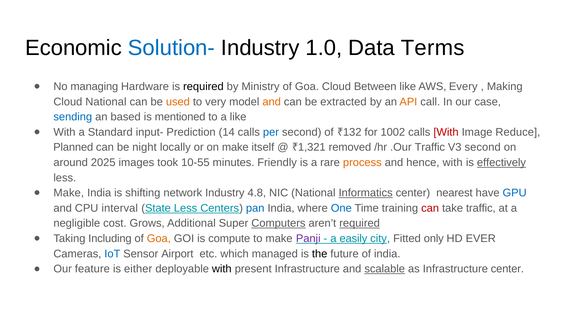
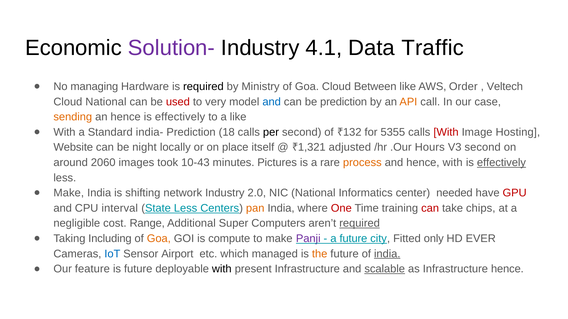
Solution- colour: blue -> purple (171, 48)
1.0: 1.0 -> 4.1 (324, 48)
Terms: Terms -> Traffic (433, 48)
Every: Every -> Order (463, 87)
Making: Making -> Veltech (505, 87)
used colour: orange -> red (178, 102)
and colour: orange -> blue (272, 102)
be extracted: extracted -> prediction (344, 102)
sending colour: blue -> orange (73, 117)
an based: based -> hence (126, 117)
mentioned: mentioned -> effectively (180, 117)
input-: input- -> india- (150, 132)
14: 14 -> 18 (227, 132)
per colour: blue -> black (271, 132)
1002: 1002 -> 5355 (393, 132)
Reduce: Reduce -> Hosting (518, 132)
Planned: Planned -> Website (73, 148)
on make: make -> place (235, 148)
removed: removed -> adjusted (350, 148)
.Our Traffic: Traffic -> Hours (430, 148)
2025: 2025 -> 2060 (103, 163)
10-55: 10-55 -> 10-43 (195, 163)
Friendly: Friendly -> Pictures (277, 163)
4.8: 4.8 -> 2.0 (257, 193)
Informatics underline: present -> none (366, 193)
nearest: nearest -> needed (454, 193)
GPU colour: blue -> red (515, 193)
pan colour: blue -> orange (255, 208)
One colour: blue -> red (341, 208)
take traffic: traffic -> chips (481, 208)
Grows: Grows -> Range (147, 224)
Computers underline: present -> none (278, 224)
a easily: easily -> future (353, 239)
the colour: black -> orange (320, 254)
india underline: none -> present (387, 254)
is either: either -> future (138, 269)
Infrastructure center: center -> hence (507, 269)
